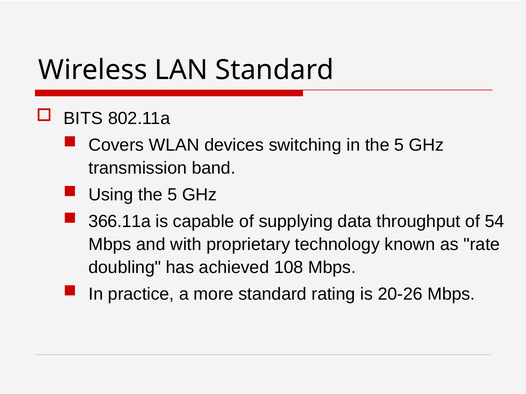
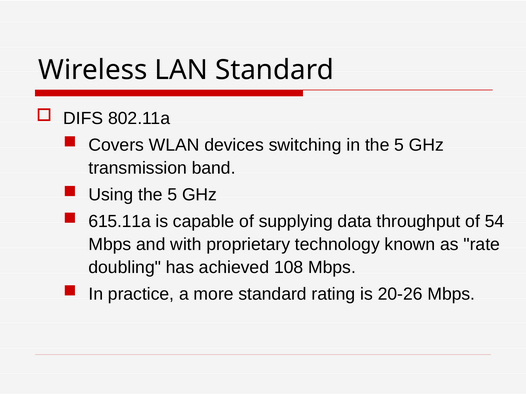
BITS: BITS -> DIFS (83, 118)
366.11a: 366.11a -> 615.11a (120, 222)
